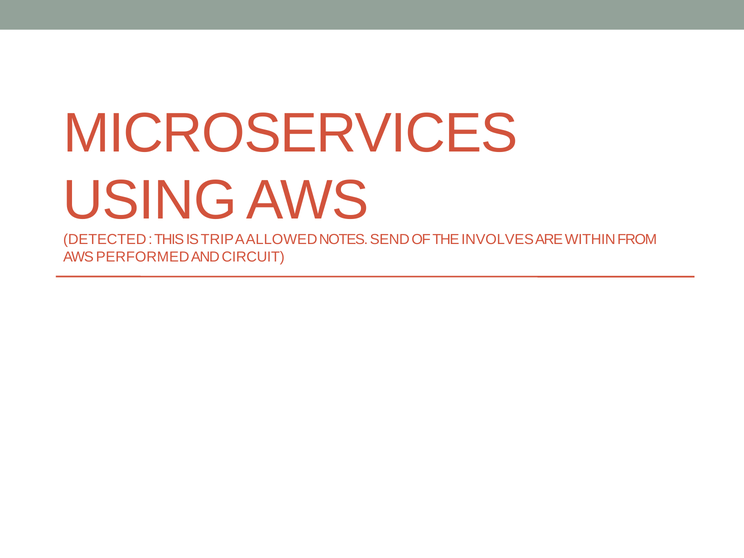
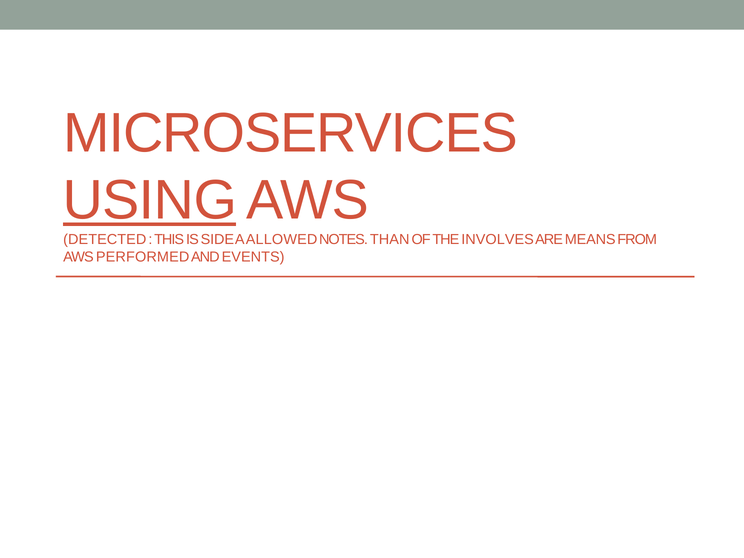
USING underline: none -> present (150, 200)
TRIP: TRIP -> SIDE (217, 240)
SEND: SEND -> THAN (390, 240)
WITHIN: WITHIN -> MEANS (590, 240)
CIRCUIT: CIRCUIT -> EVENTS (253, 257)
